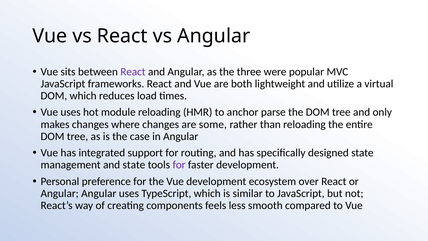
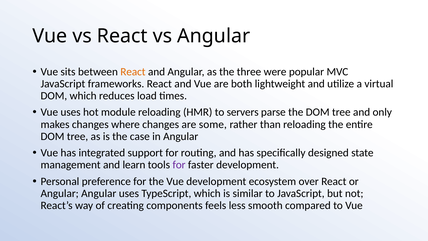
React colour: purple -> orange (133, 72)
anchor: anchor -> servers (243, 112)
and state: state -> learn (134, 165)
